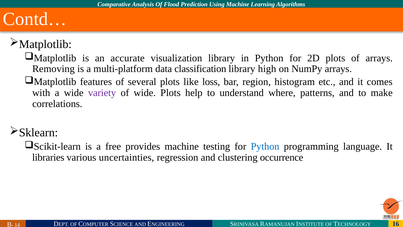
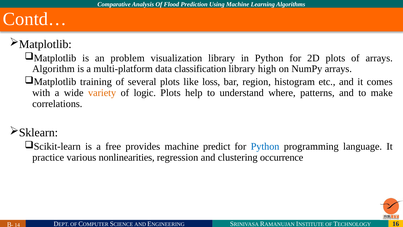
accurate: accurate -> problem (128, 58)
Removing: Removing -> Algorithm (53, 69)
features: features -> training (96, 82)
variety colour: purple -> orange (102, 93)
of wide: wide -> logic (145, 93)
testing: testing -> predict (217, 146)
libraries: libraries -> practice (48, 157)
uncertainties: uncertainties -> nonlinearities (127, 157)
